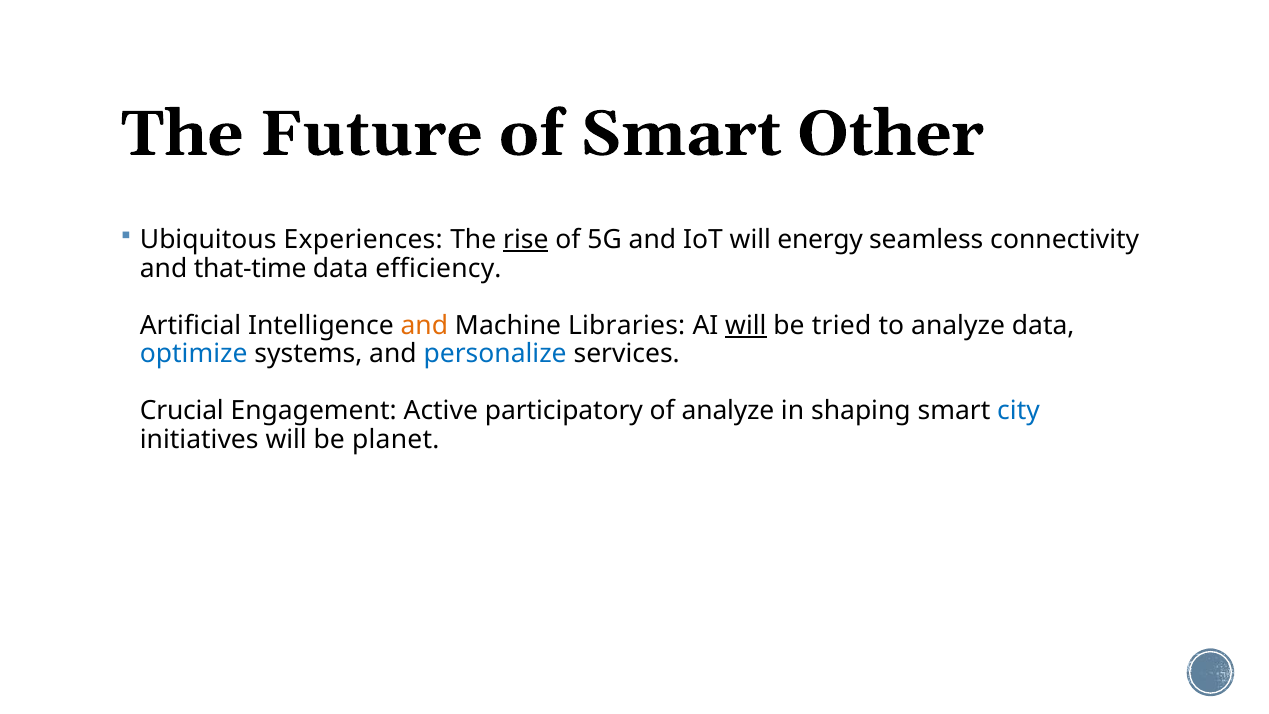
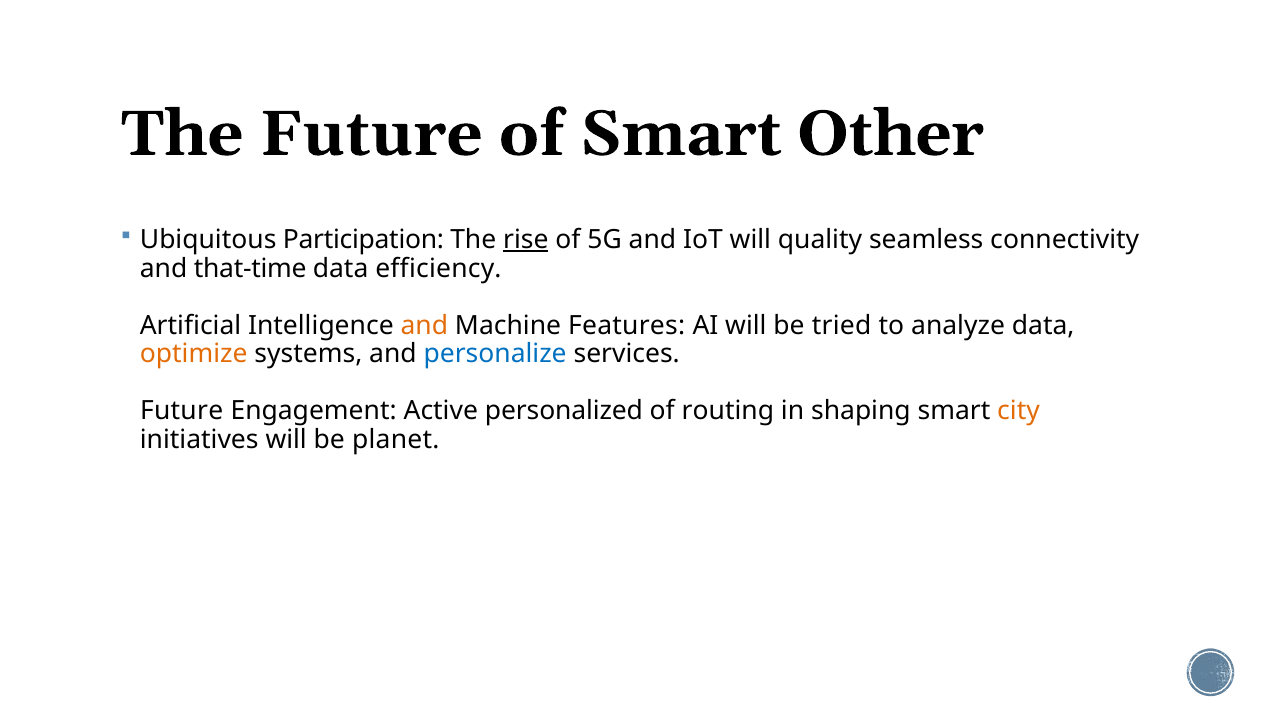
Experiences: Experiences -> Participation (363, 240)
energy: energy -> quality (820, 240)
Libraries: Libraries -> Features (627, 325)
will underline: present -> none (746, 325)
optimize colour: blue -> orange (194, 354)
Crucial: Crucial -> Future (182, 411)
participatory: participatory -> personalized (564, 411)
of analyze: analyze -> routing (728, 411)
city colour: blue -> orange (1019, 411)
